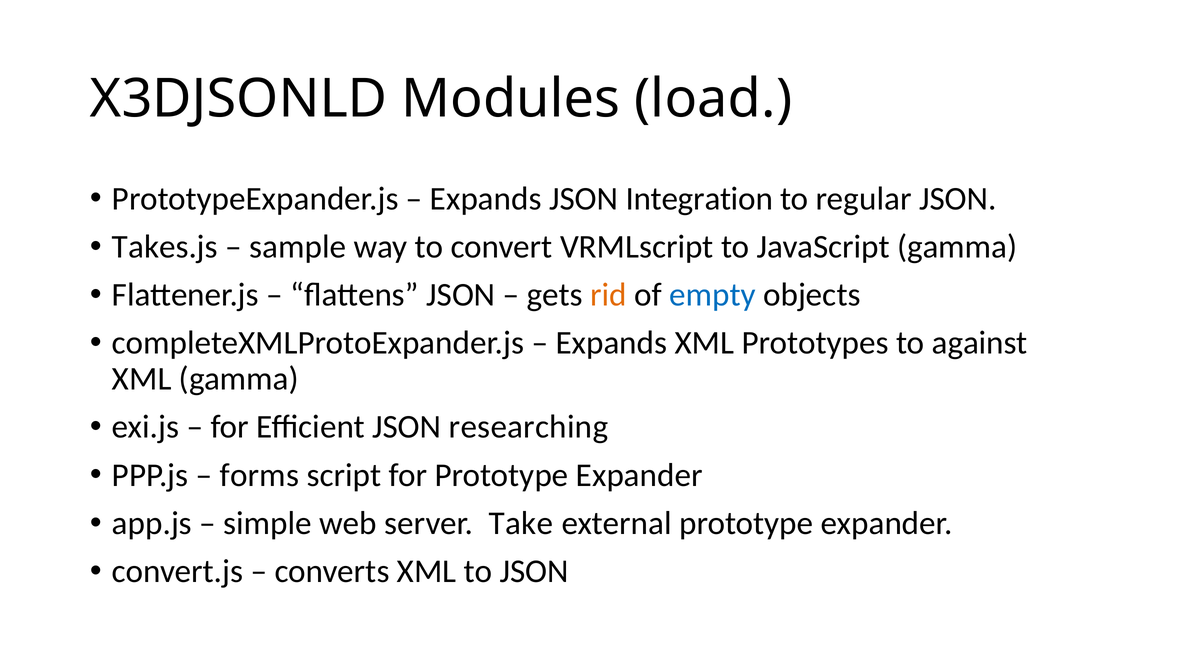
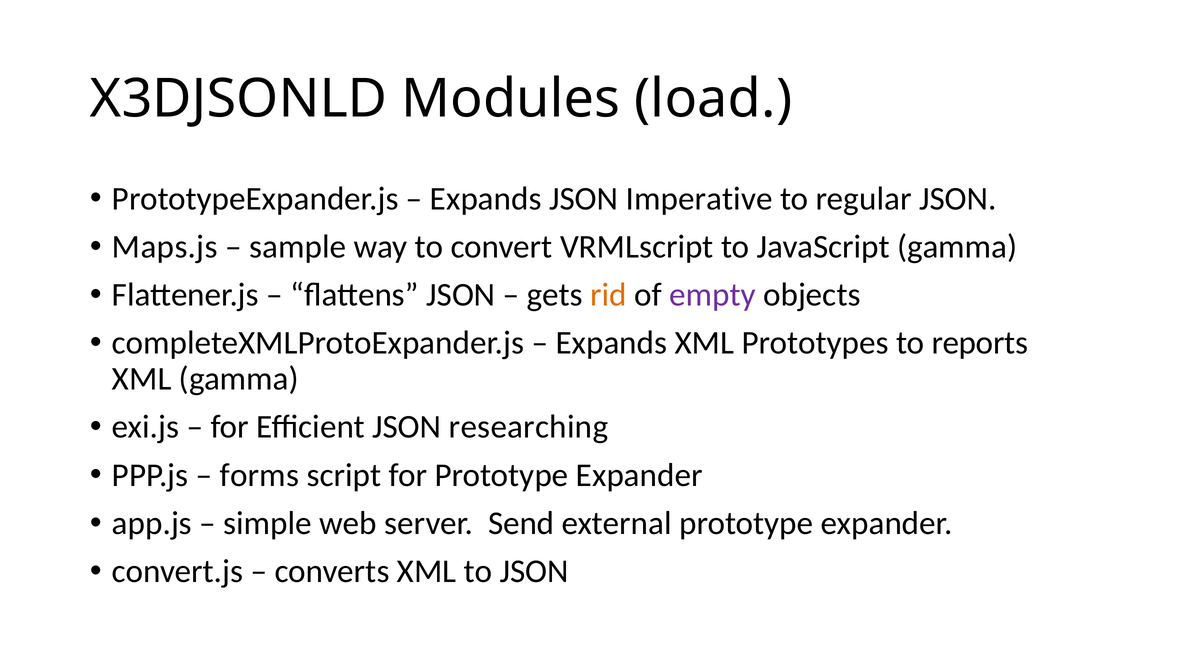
Integration: Integration -> Imperative (699, 199)
Takes.js: Takes.js -> Maps.js (165, 247)
empty colour: blue -> purple (713, 295)
against: against -> reports (980, 343)
Take: Take -> Send (521, 523)
